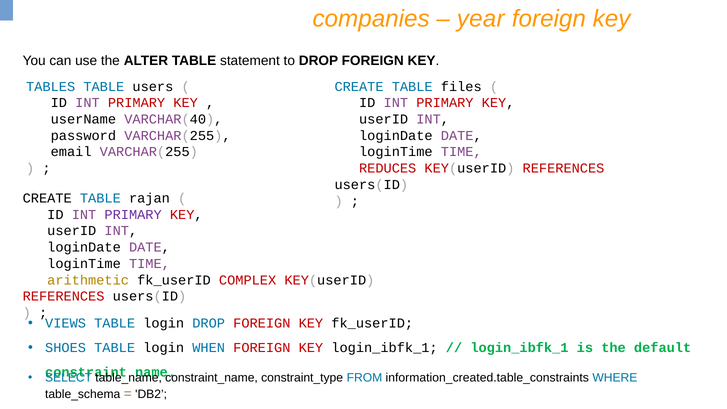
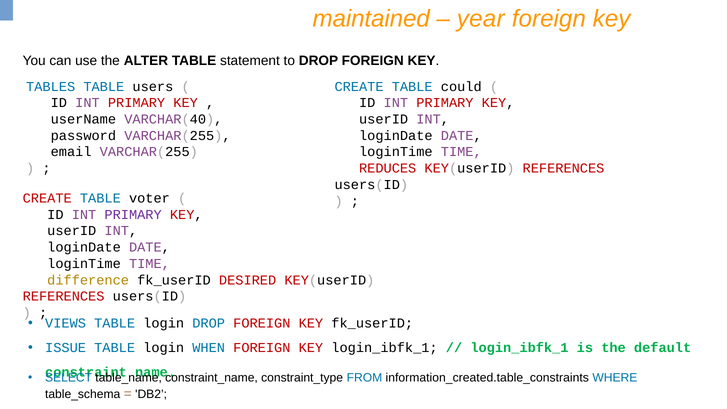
companies: companies -> maintained (371, 19)
files: files -> could (461, 87)
CREATE colour: black -> red (47, 198)
rajan: rajan -> voter (149, 198)
arithmetic: arithmetic -> difference (88, 280)
COMPLEX: COMPLEX -> DESIRED (248, 280)
SHOES: SHOES -> ISSUE (66, 348)
